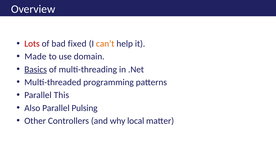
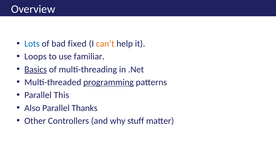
Lots colour: red -> blue (32, 44)
Made: Made -> Loops (35, 57)
domain: domain -> familiar (89, 57)
programming underline: none -> present (109, 82)
Pulsing: Pulsing -> Thanks (85, 108)
local: local -> stuff (136, 121)
